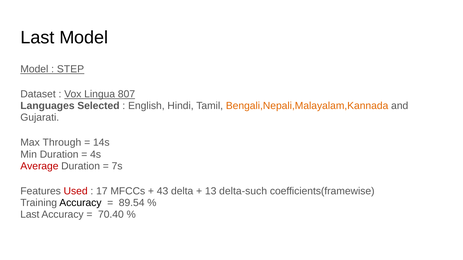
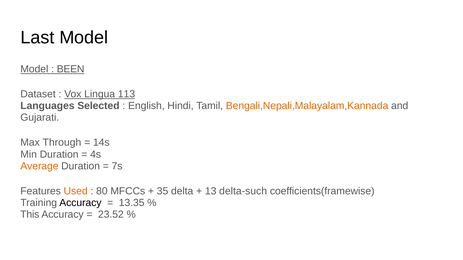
STEP: STEP -> BEEN (71, 69)
807: 807 -> 113 (126, 94)
Average colour: red -> orange (39, 166)
Used colour: red -> orange (76, 191)
17: 17 -> 80 (102, 191)
43: 43 -> 35 (163, 191)
89.54: 89.54 -> 13.35 (132, 203)
Last: Last -> This (30, 215)
70.40: 70.40 -> 23.52 (111, 215)
